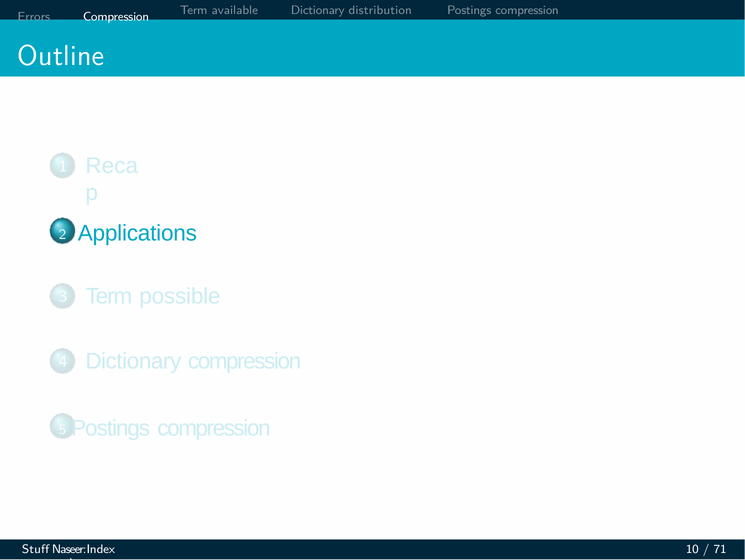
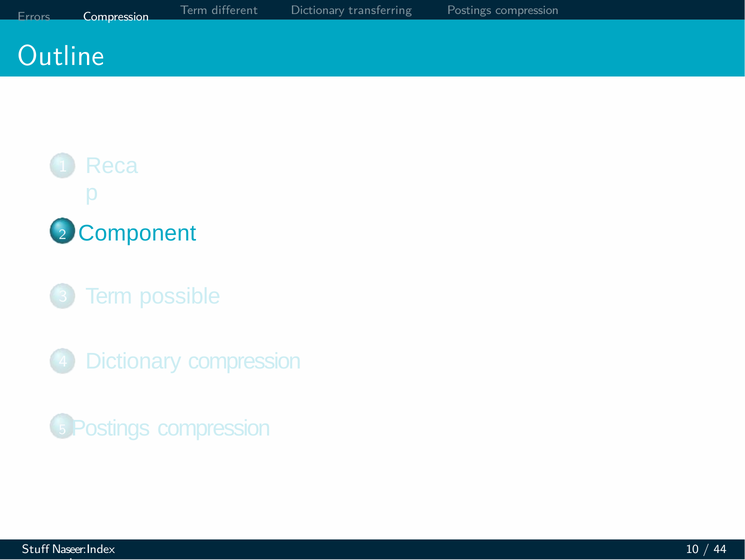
available: available -> different (235, 10)
distribution: distribution -> transferring (380, 10)
Applications: Applications -> Component (137, 233)
71: 71 -> 44 (720, 548)
